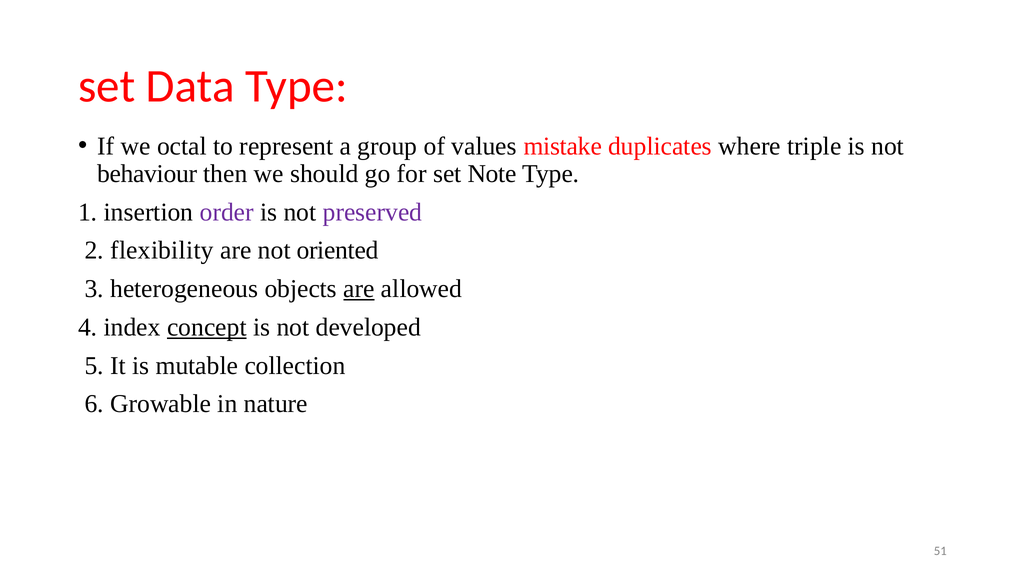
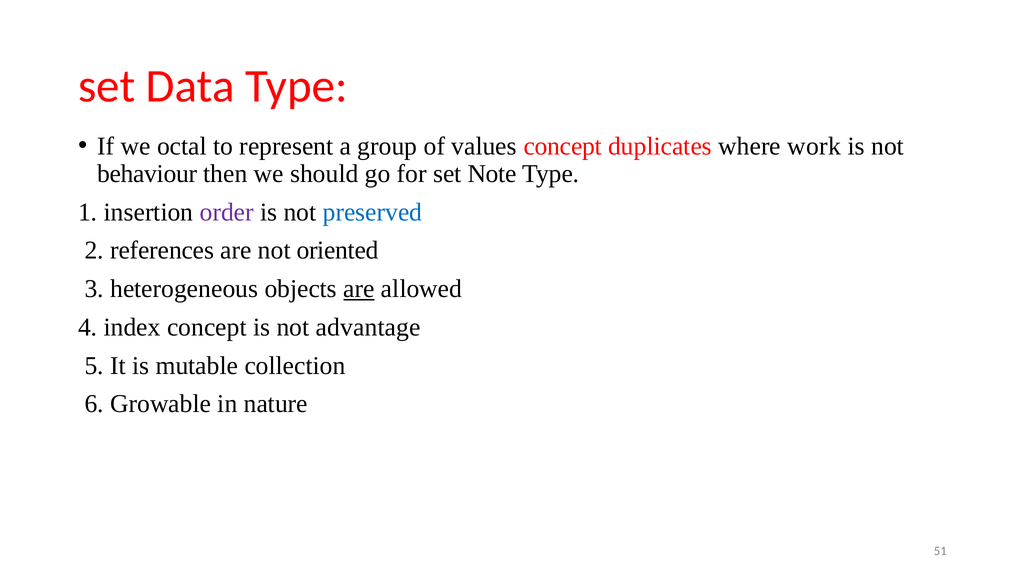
values mistake: mistake -> concept (563, 146)
triple: triple -> work (814, 146)
preserved colour: purple -> blue (373, 212)
flexibility: flexibility -> references (162, 250)
concept underline: present -> none (207, 327)
developed: developed -> advantage (368, 327)
